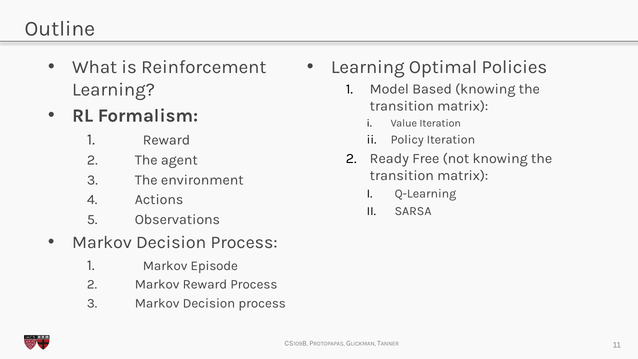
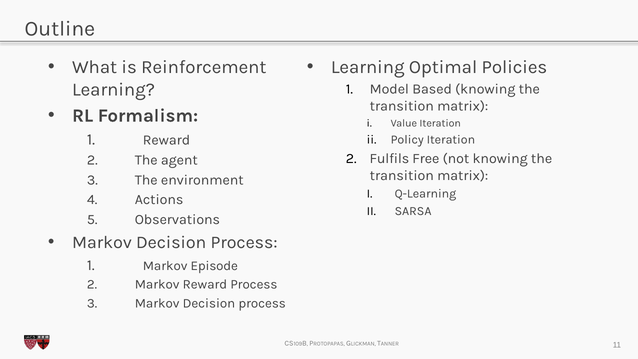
Ready: Ready -> Fulfils (389, 158)
